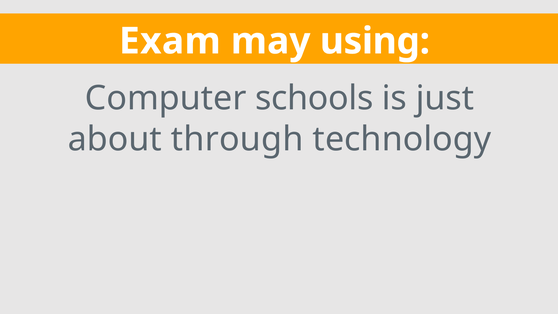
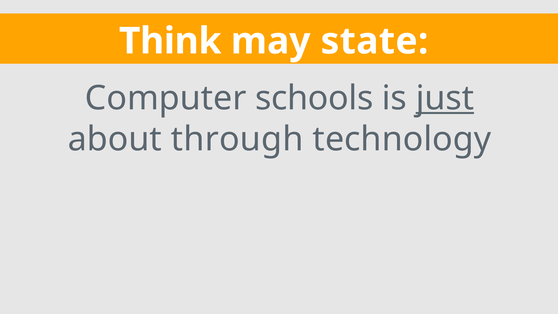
Exam: Exam -> Think (170, 41)
using: using -> state (375, 41)
just underline: none -> present (445, 98)
